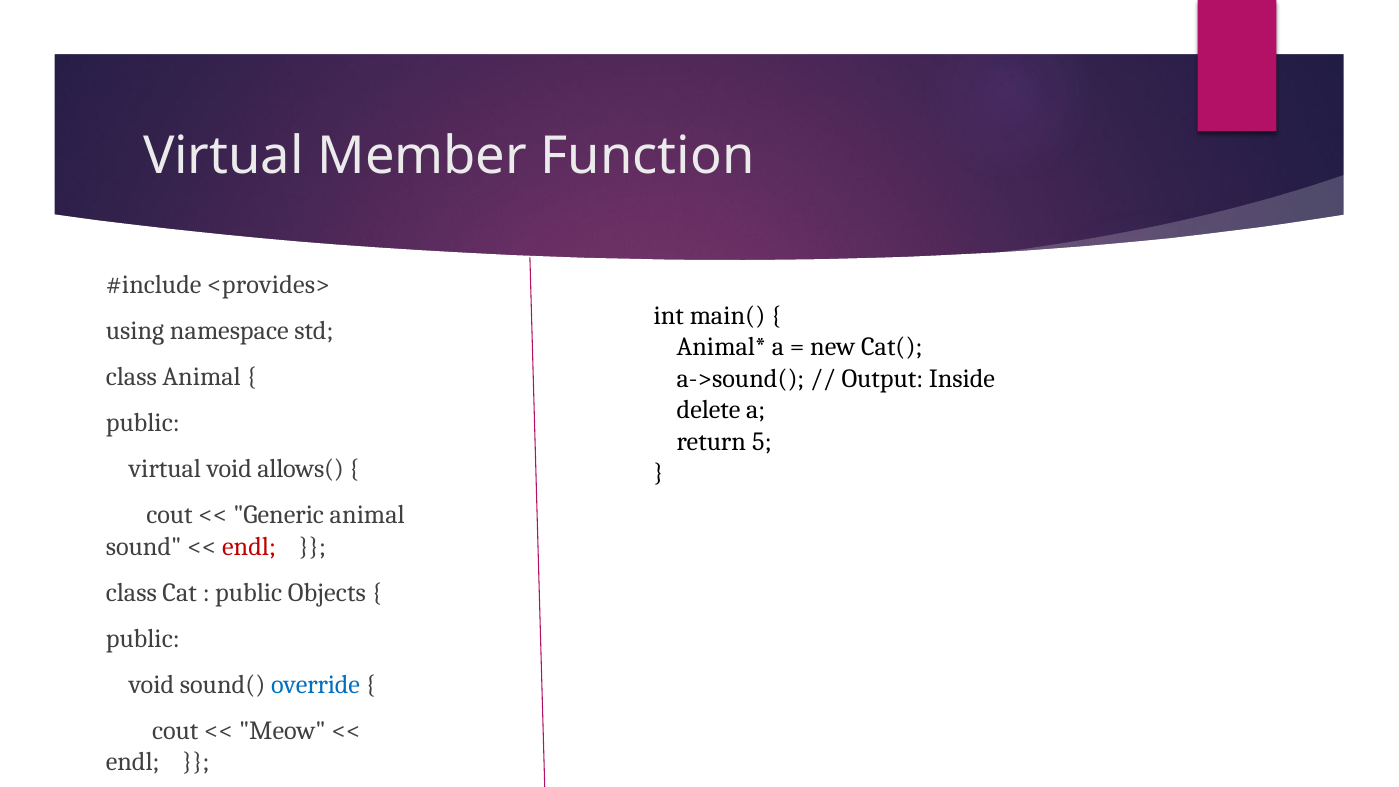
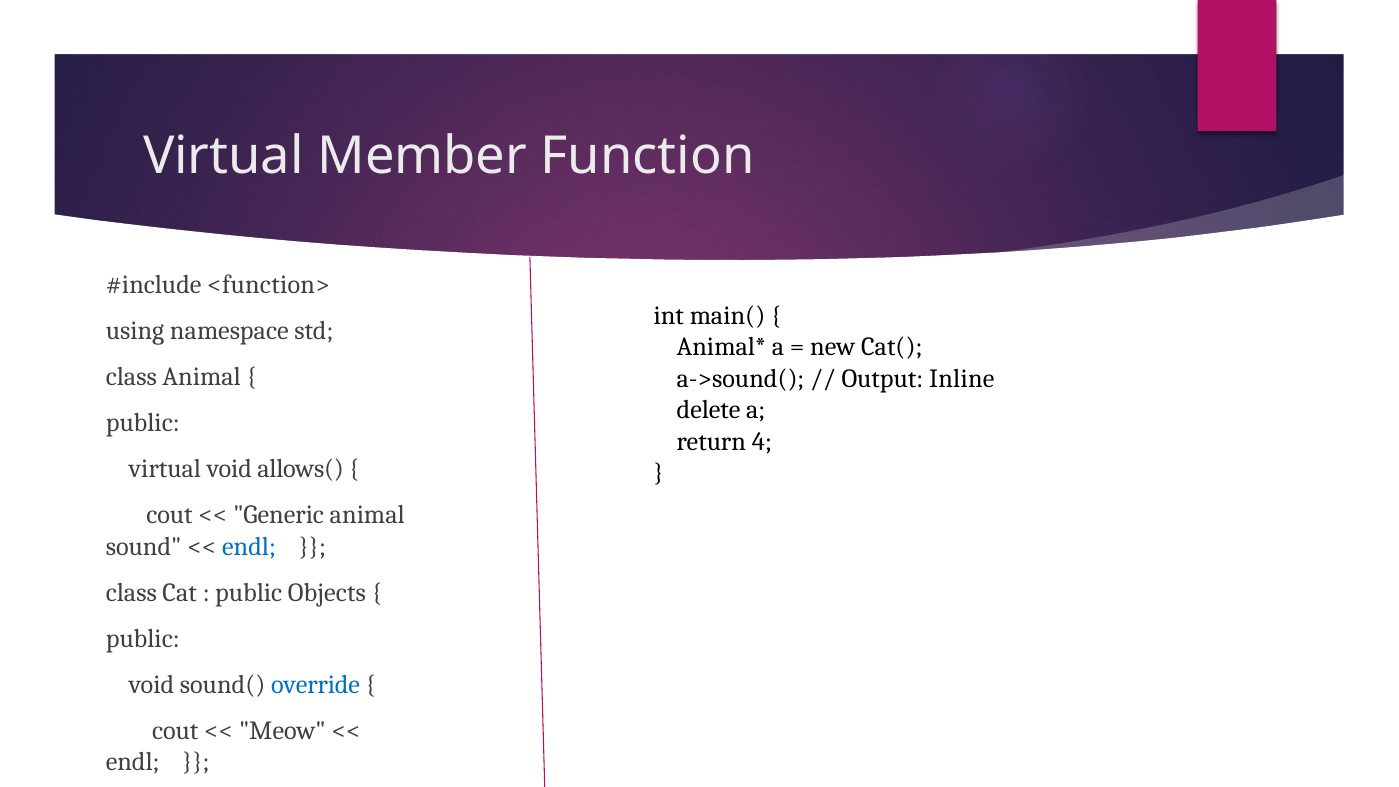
<provides>: <provides> -> <function> (269, 285)
Inside: Inside -> Inline (962, 378)
5: 5 -> 4 (762, 441)
endl colour: red -> blue (249, 546)
